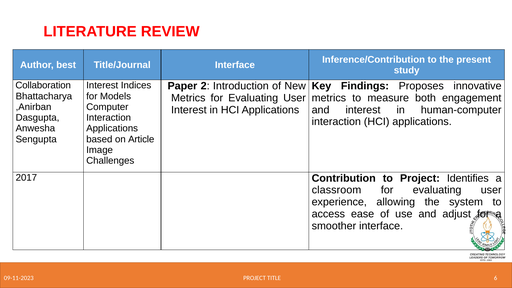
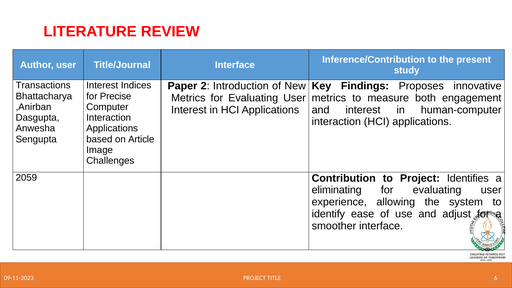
Author best: best -> user (66, 65)
Collaboration: Collaboration -> Transactions (43, 85)
Models: Models -> Precise (116, 96)
2017: 2017 -> 2059 (26, 178)
classroom: classroom -> eliminating (337, 190)
access: access -> identify (328, 214)
